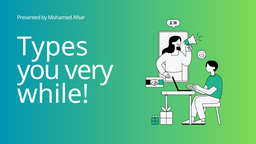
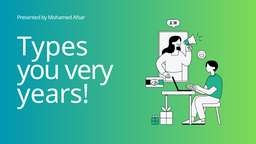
while: while -> years (53, 94)
